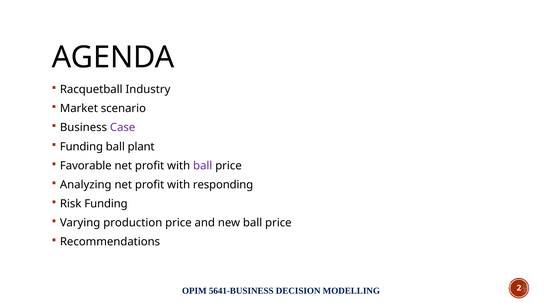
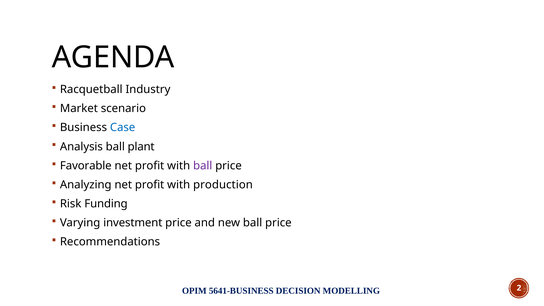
Case colour: purple -> blue (123, 128)
Funding: Funding -> Analysis (81, 147)
responding: responding -> production (223, 185)
production: production -> investment (133, 223)
